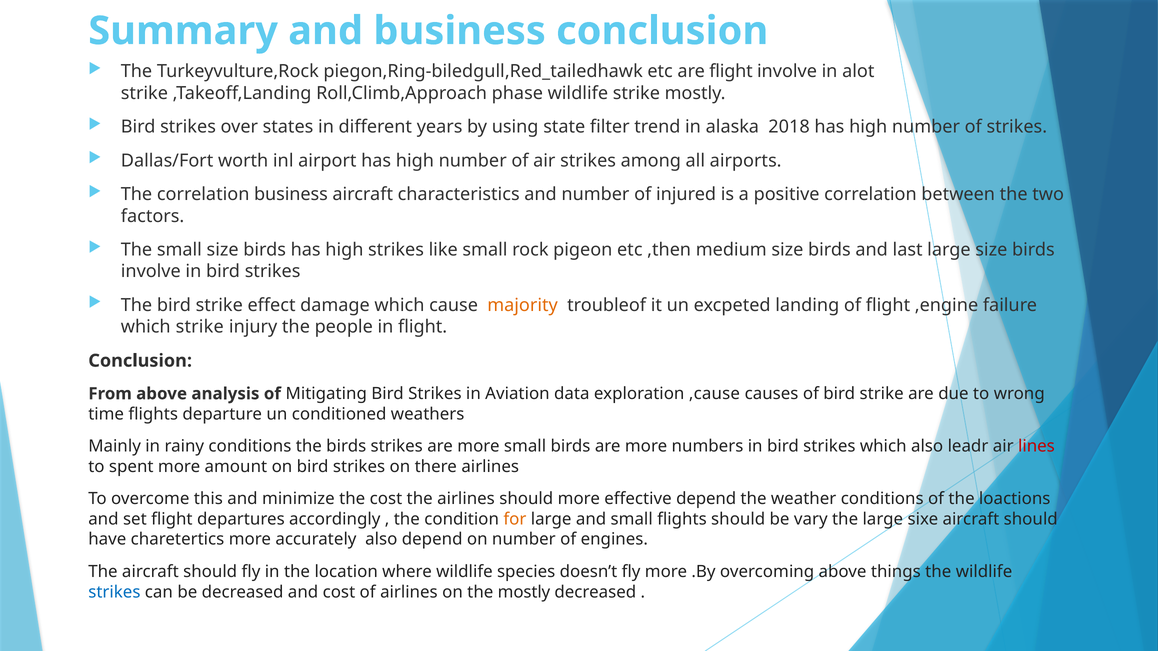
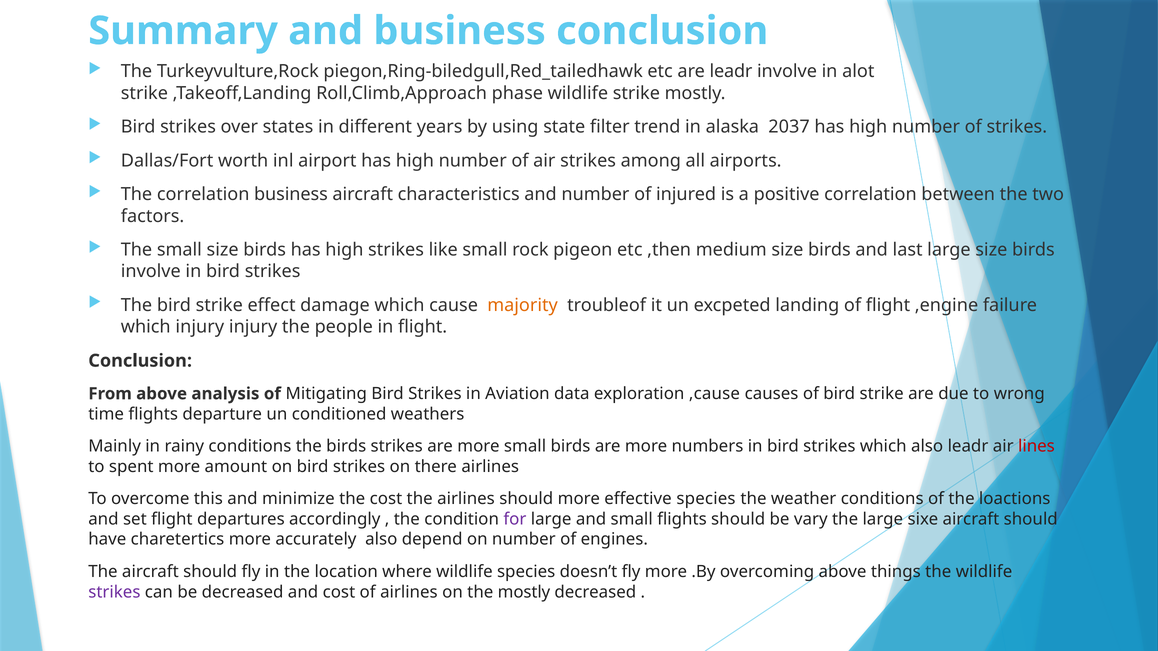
are flight: flight -> leadr (731, 71)
2018: 2018 -> 2037 (789, 127)
which strike: strike -> injury (200, 327)
effective depend: depend -> species (706, 499)
for colour: orange -> purple (515, 519)
strikes colour: blue -> purple (114, 592)
